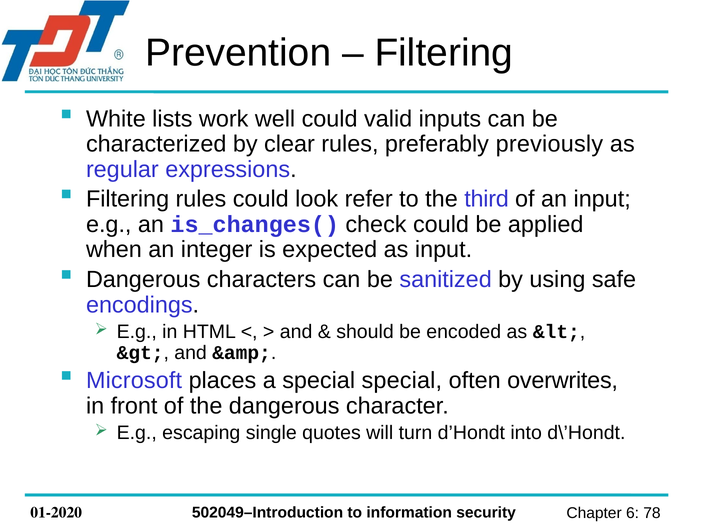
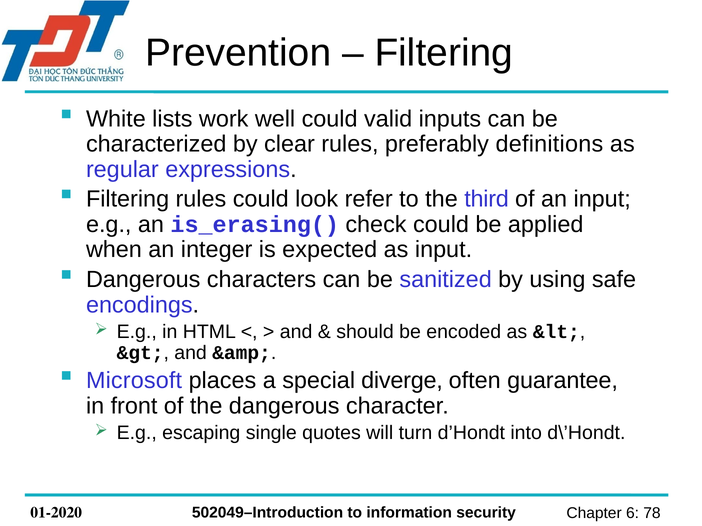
previously: previously -> definitions (549, 144)
is_changes(: is_changes( -> is_erasing( (255, 225)
special special: special -> diverge (402, 381)
overwrites: overwrites -> guarantee (563, 381)
